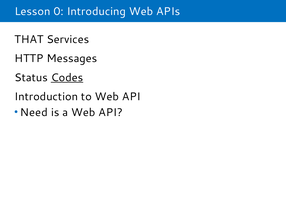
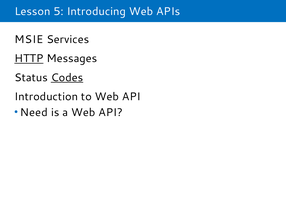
0: 0 -> 5 (59, 11)
THAT: THAT -> MSIE (29, 39)
HTTP underline: none -> present (29, 58)
